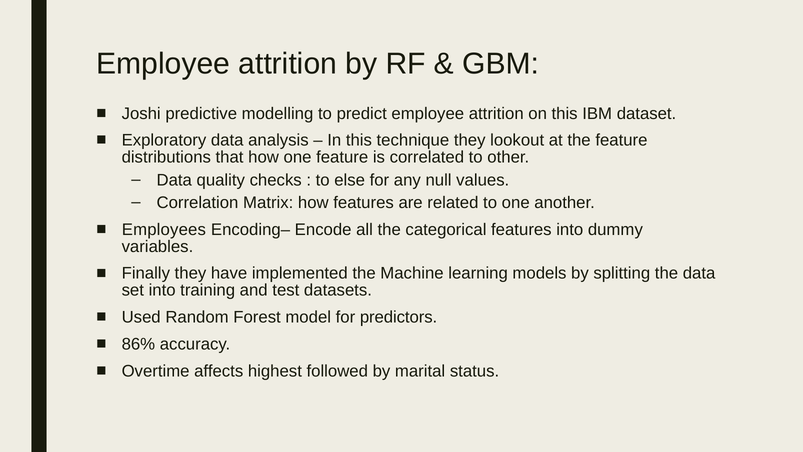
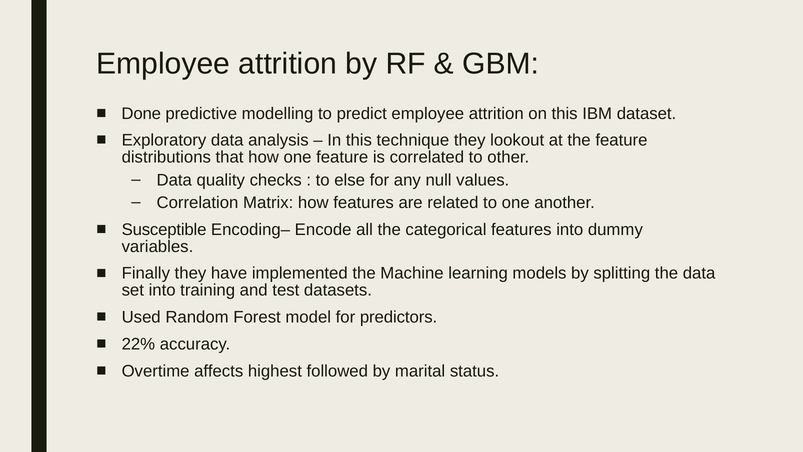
Joshi: Joshi -> Done (141, 113)
Employees: Employees -> Susceptible (164, 229)
86%: 86% -> 22% (138, 344)
